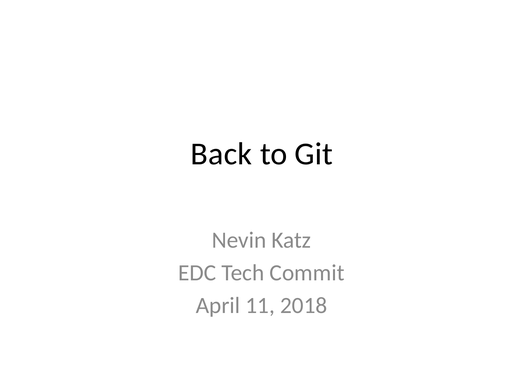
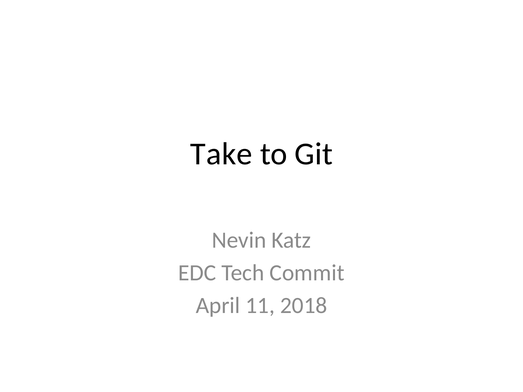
Back: Back -> Take (221, 154)
